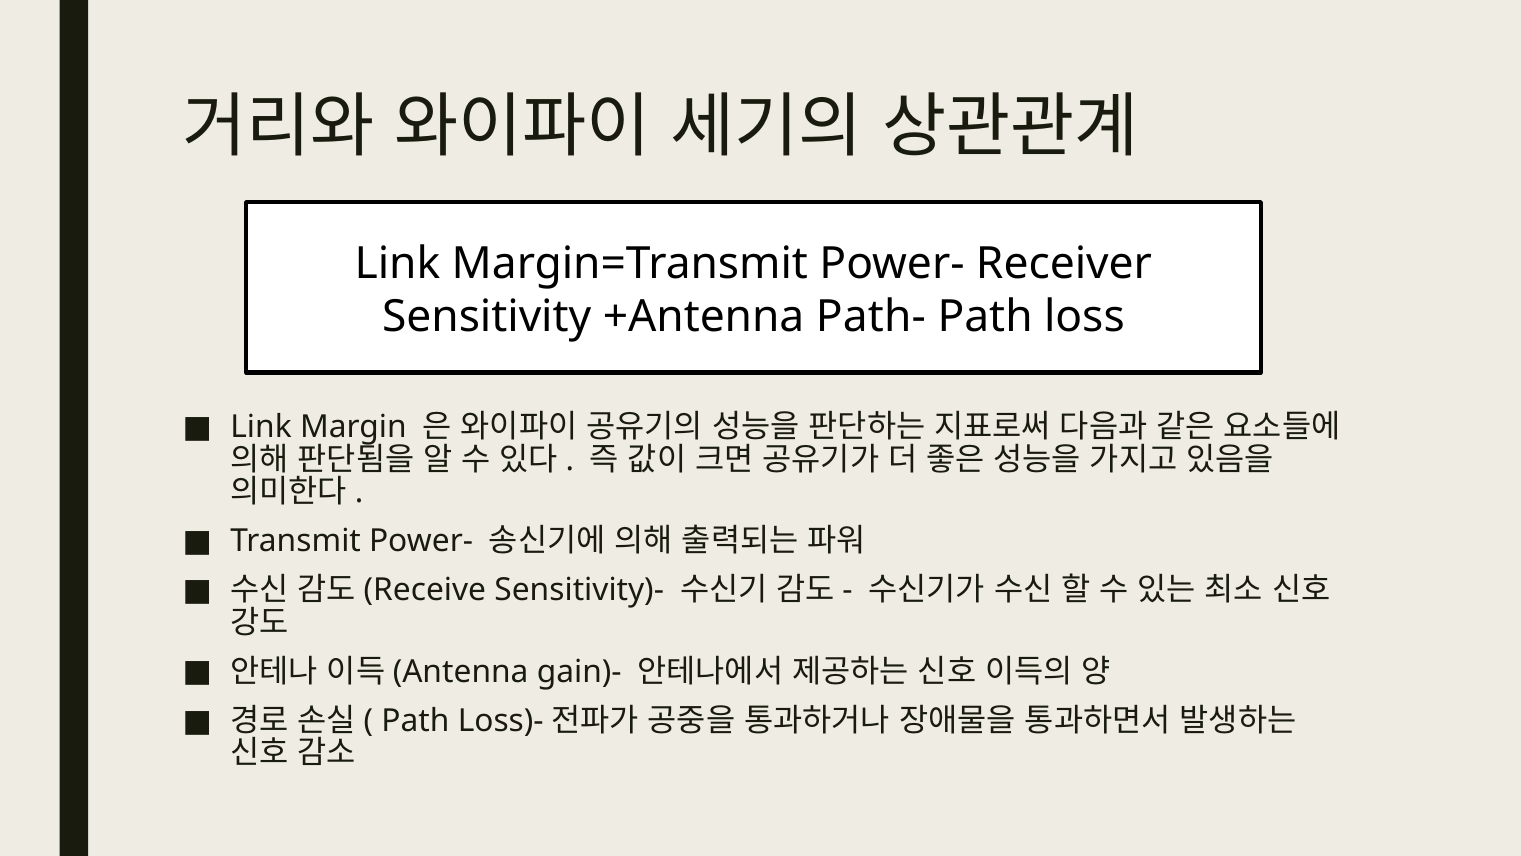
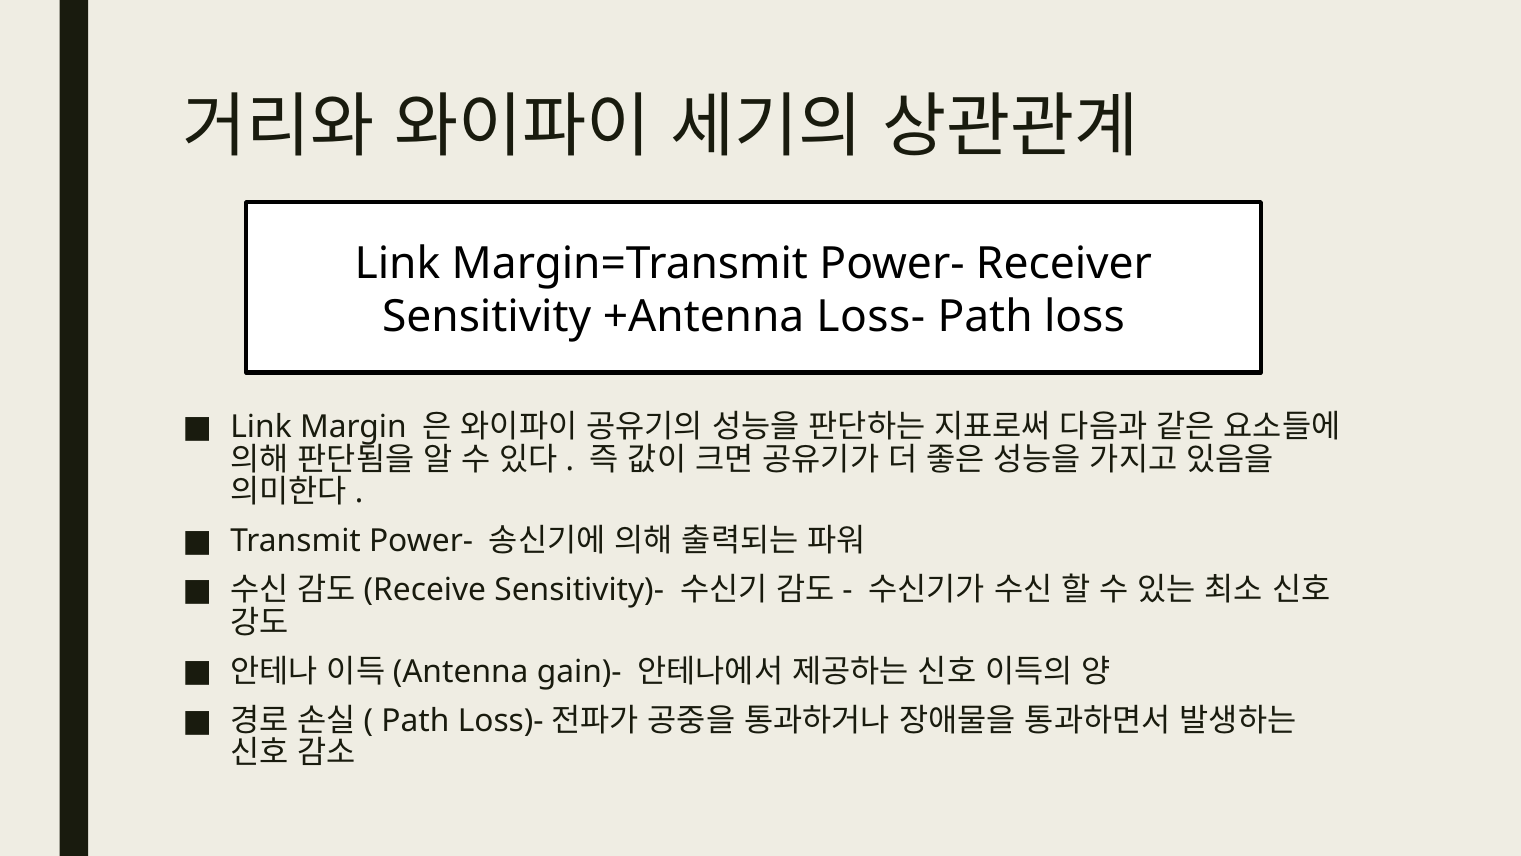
Path-: Path- -> Loss- (871, 317)
